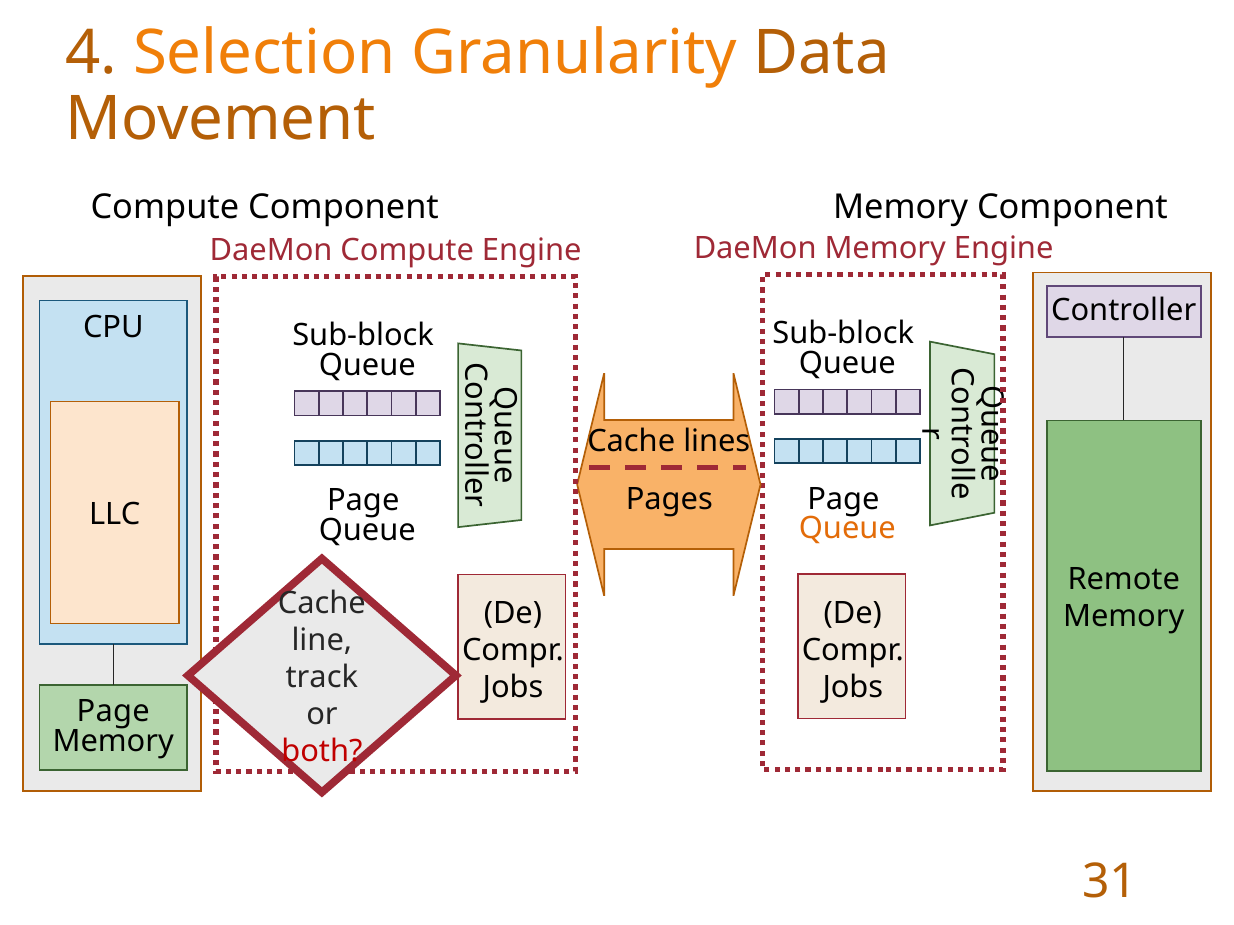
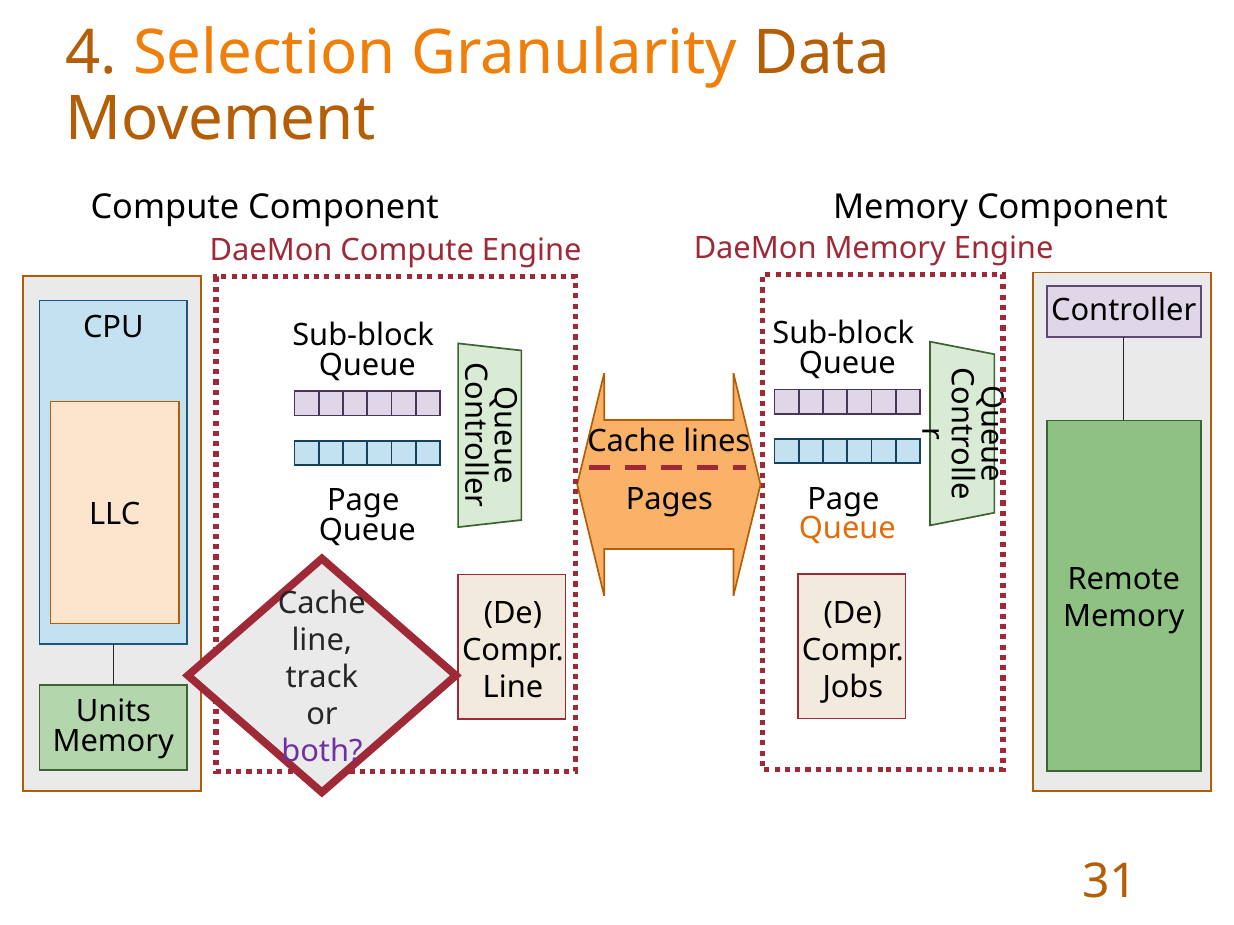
Jobs: Jobs -> Line (513, 688)
Page: Page -> Units (113, 712)
both colour: red -> purple (322, 752)
